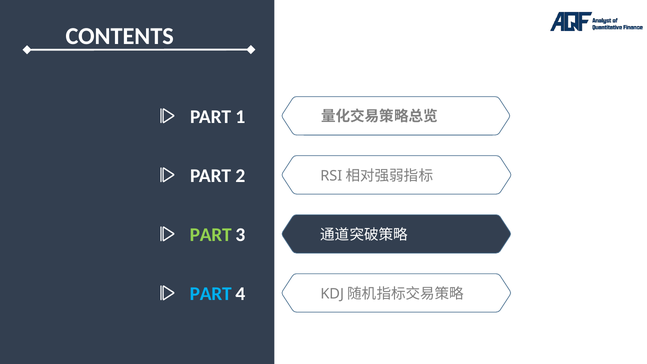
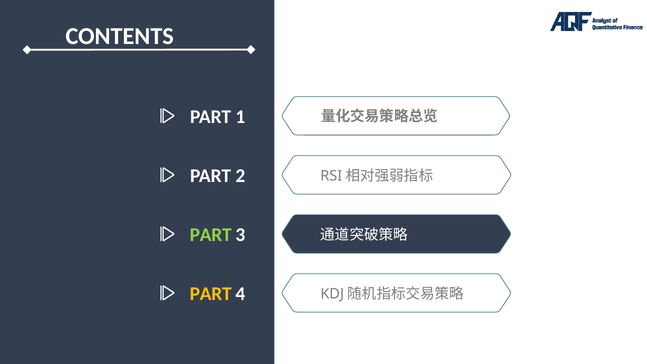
PART colour: light blue -> yellow (211, 294)
